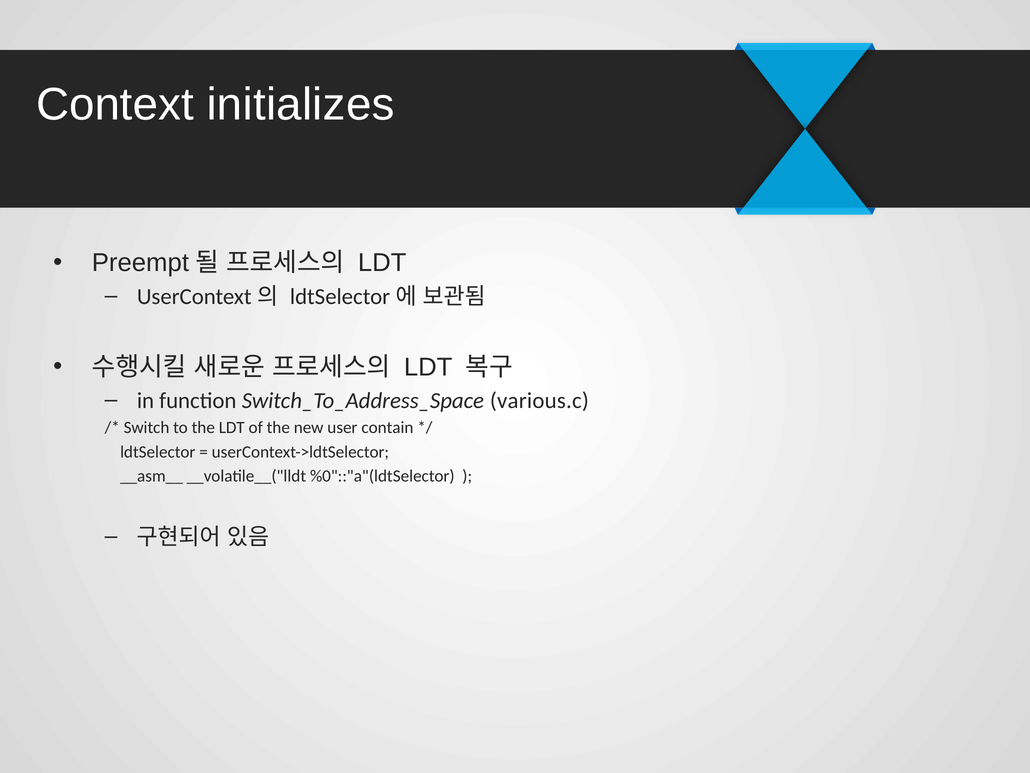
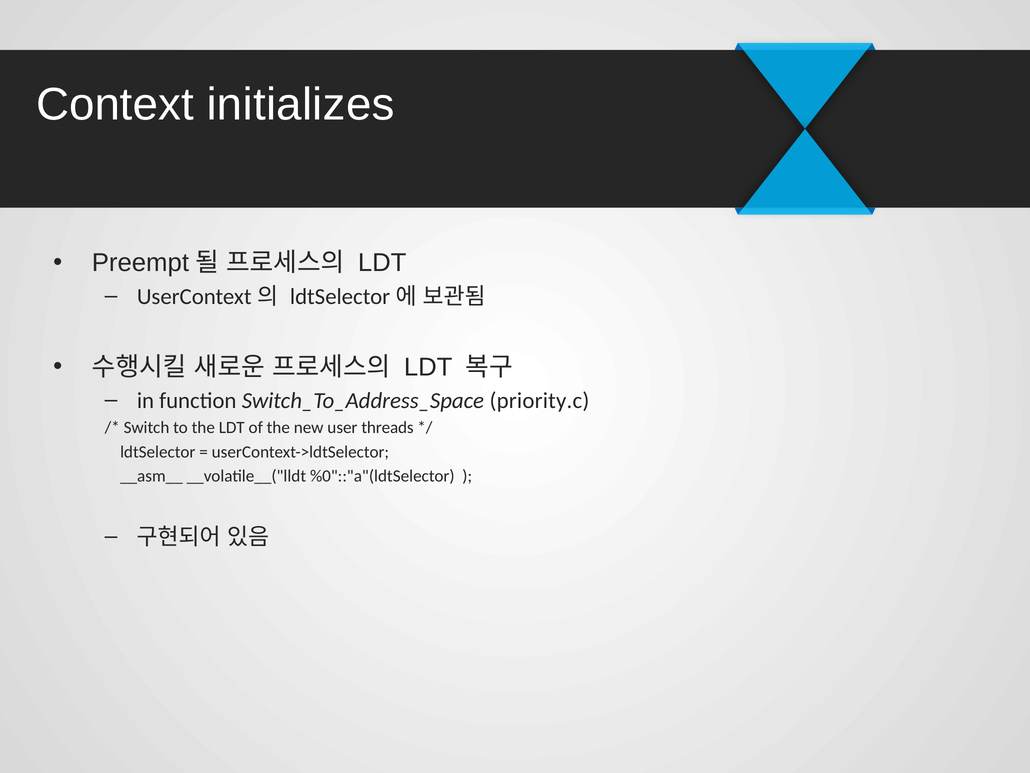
various.c: various.c -> priority.c (539, 400)
contain: contain -> threads (388, 428)
